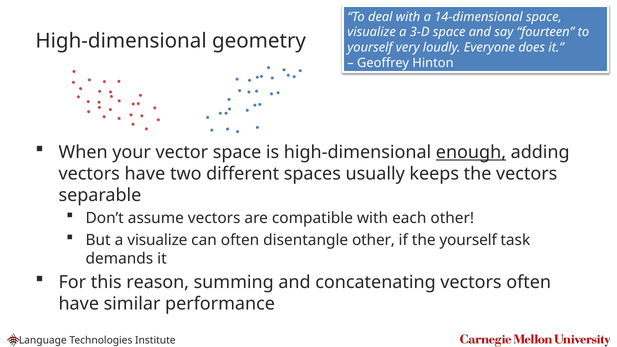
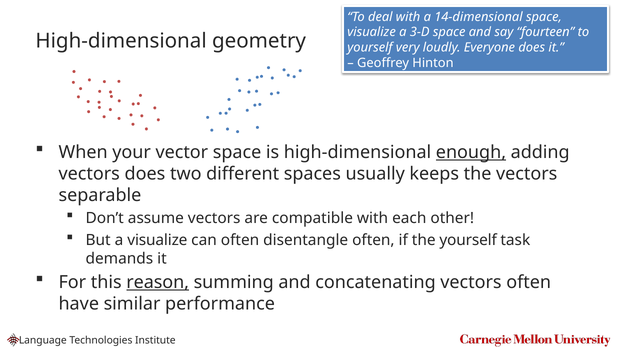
vectors have: have -> does (145, 174)
disentangle other: other -> often (373, 240)
reason underline: none -> present (158, 282)
